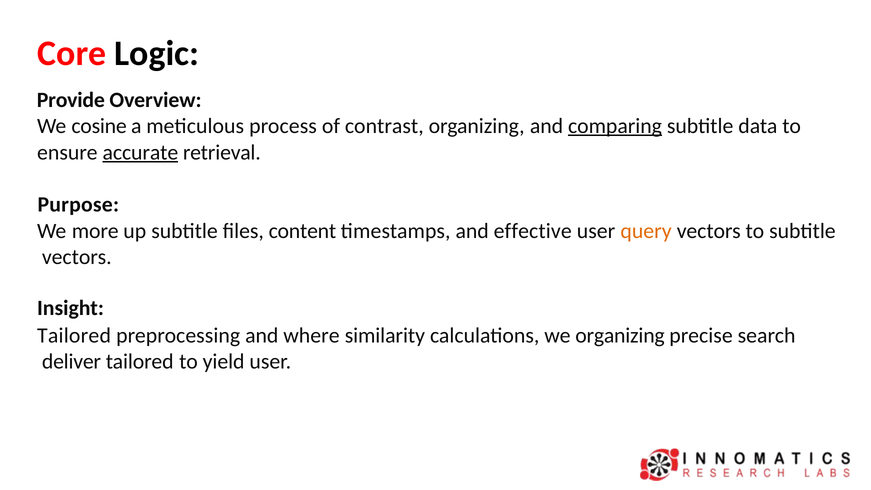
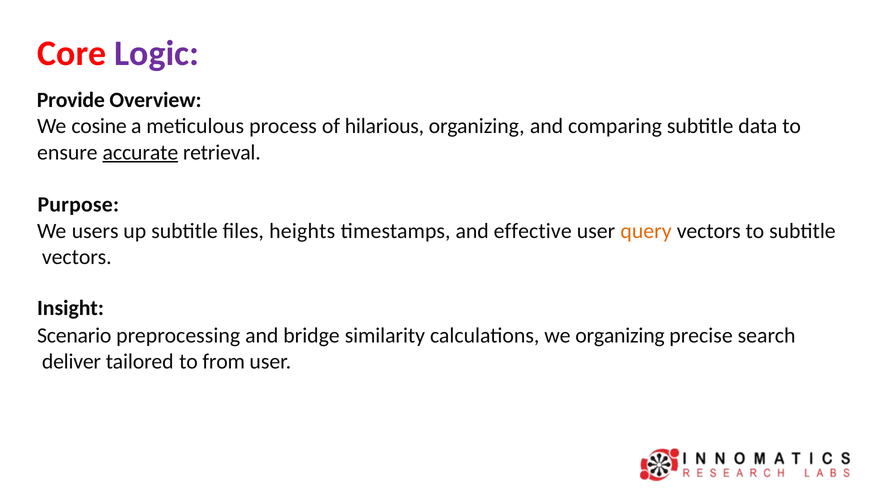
Logic colour: black -> purple (157, 53)
contrast: contrast -> hilarious (384, 126)
comparing underline: present -> none (615, 126)
more: more -> users (95, 231)
content: content -> heights (302, 231)
Tailored: Tailored -> Scenario (74, 336)
where: where -> bridge (311, 336)
yield: yield -> from (224, 362)
